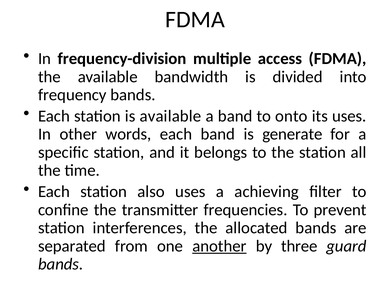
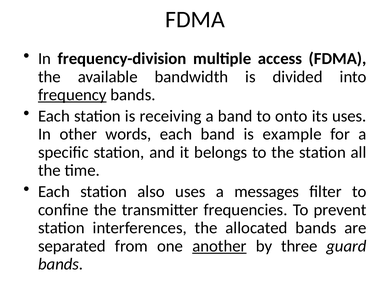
frequency underline: none -> present (72, 95)
is available: available -> receiving (171, 116)
generate: generate -> example (292, 134)
achieving: achieving -> messages (267, 192)
